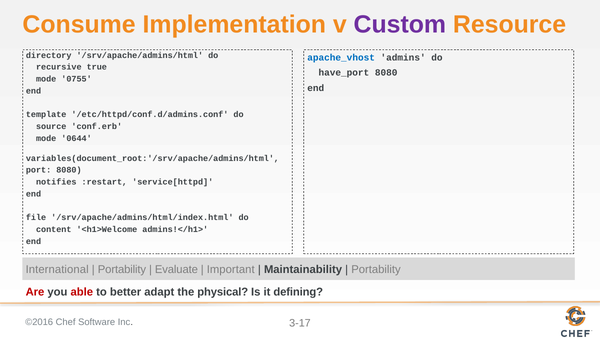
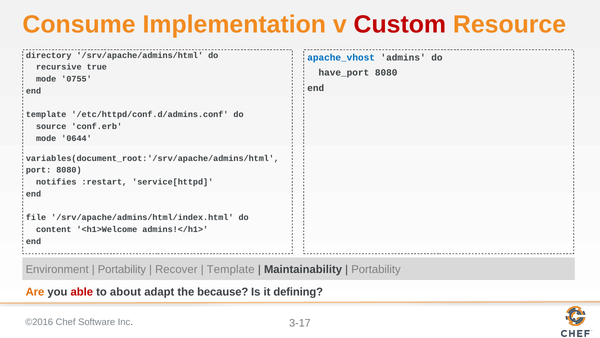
Custom colour: purple -> red (400, 25)
International: International -> Environment (57, 269)
Evaluate: Evaluate -> Recover (176, 269)
Important: Important -> Template (231, 269)
Are colour: red -> orange (35, 292)
better: better -> about (126, 292)
physical: physical -> because (223, 292)
